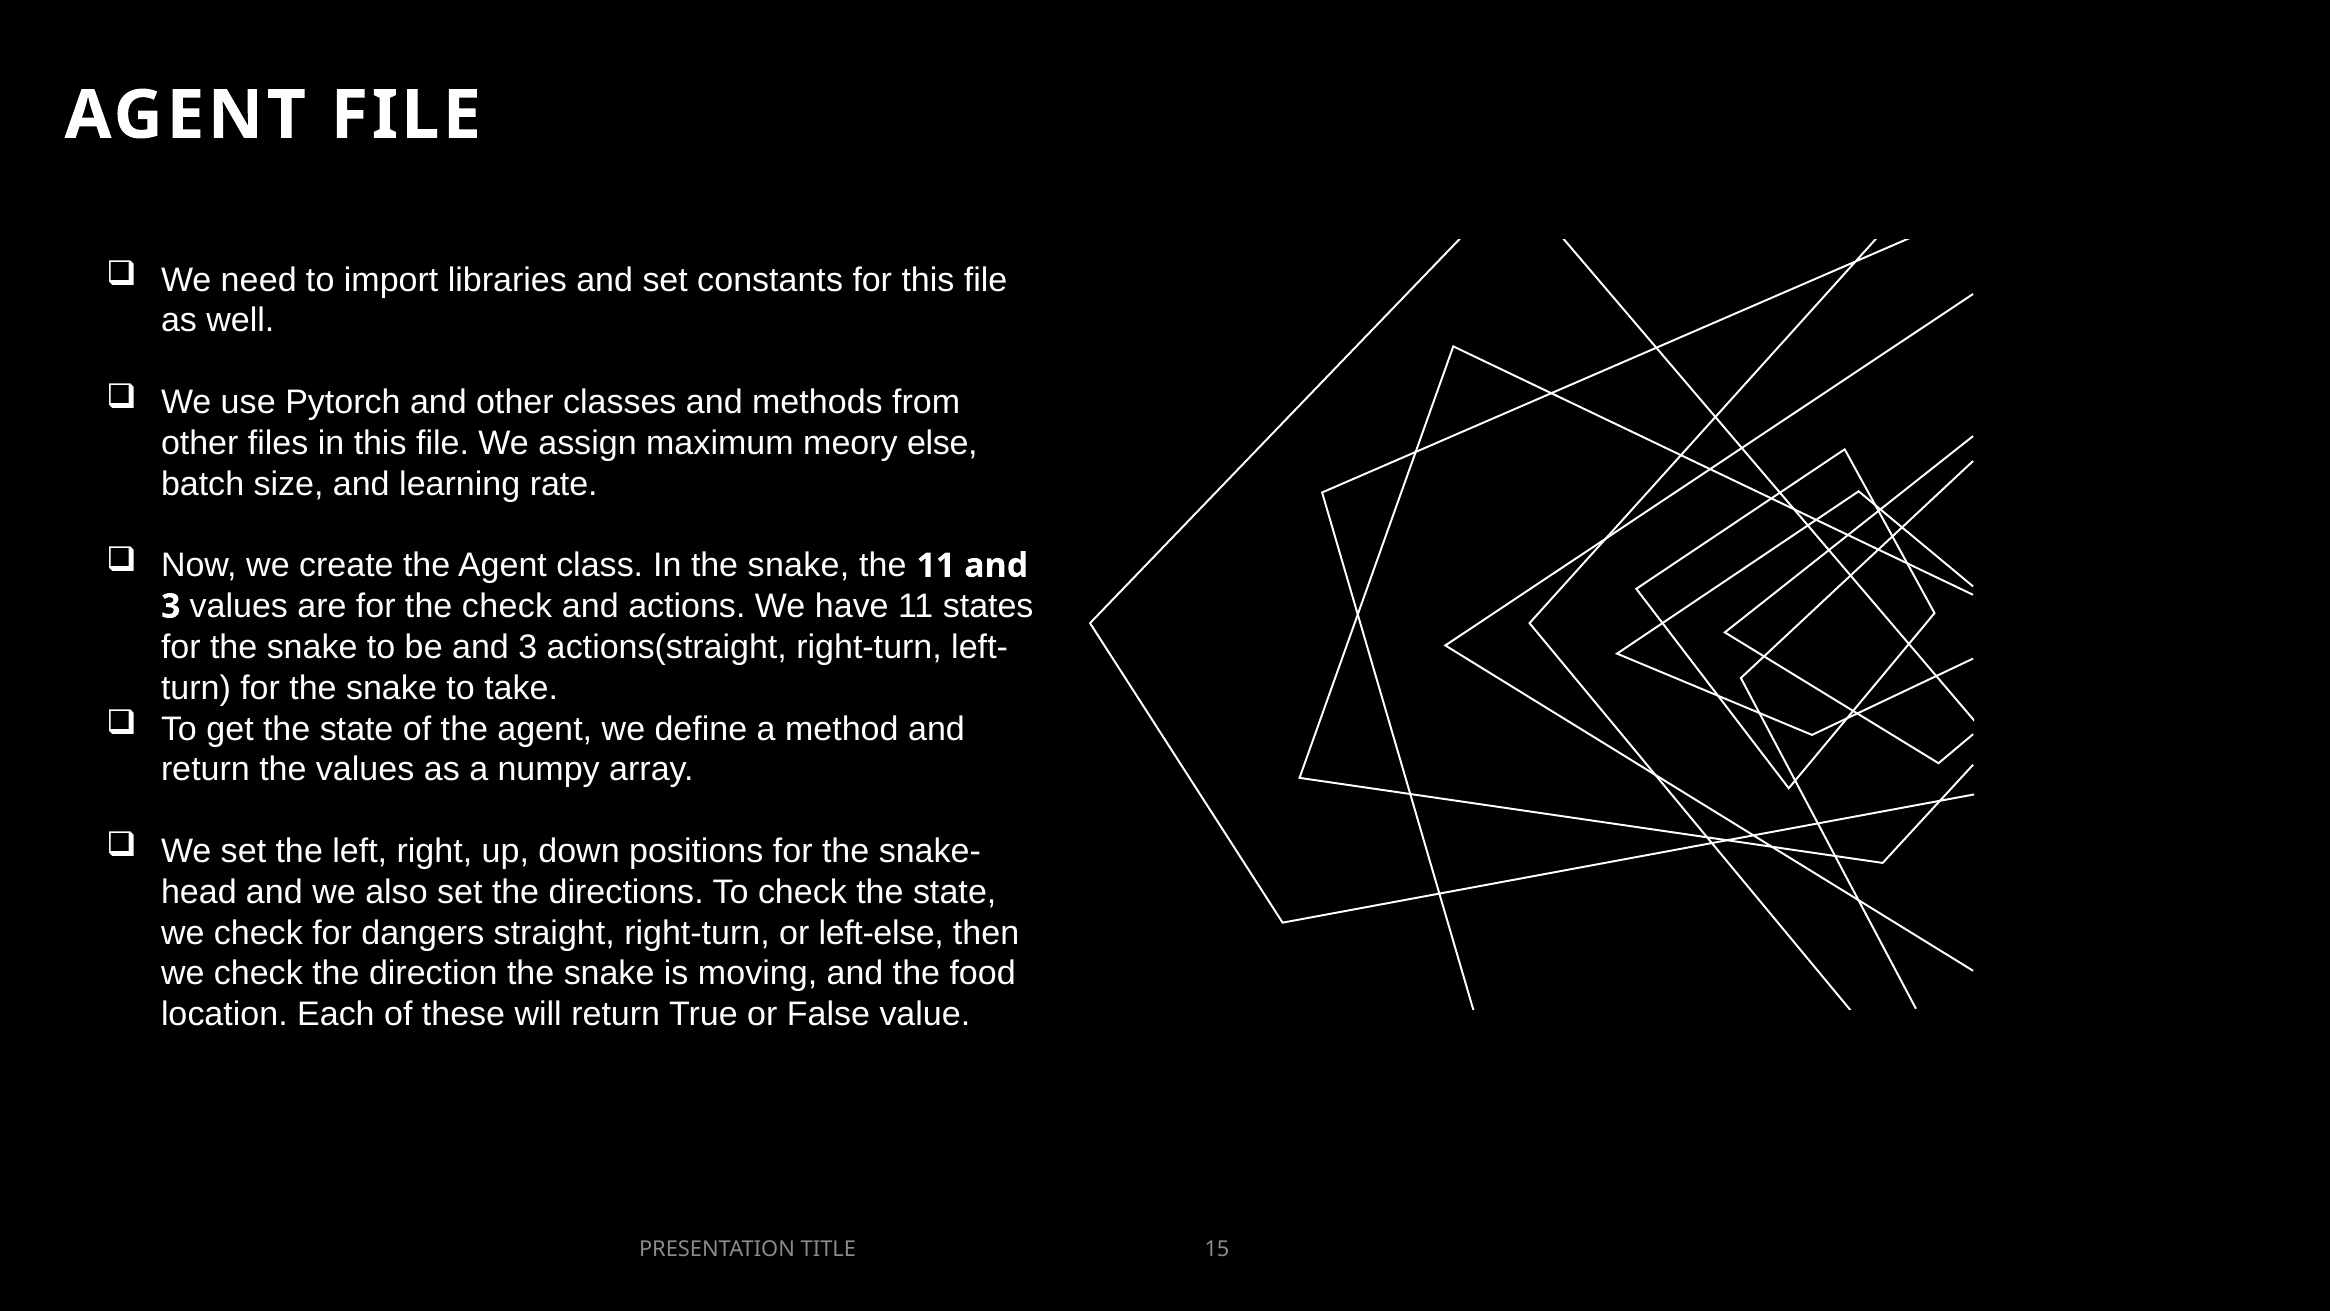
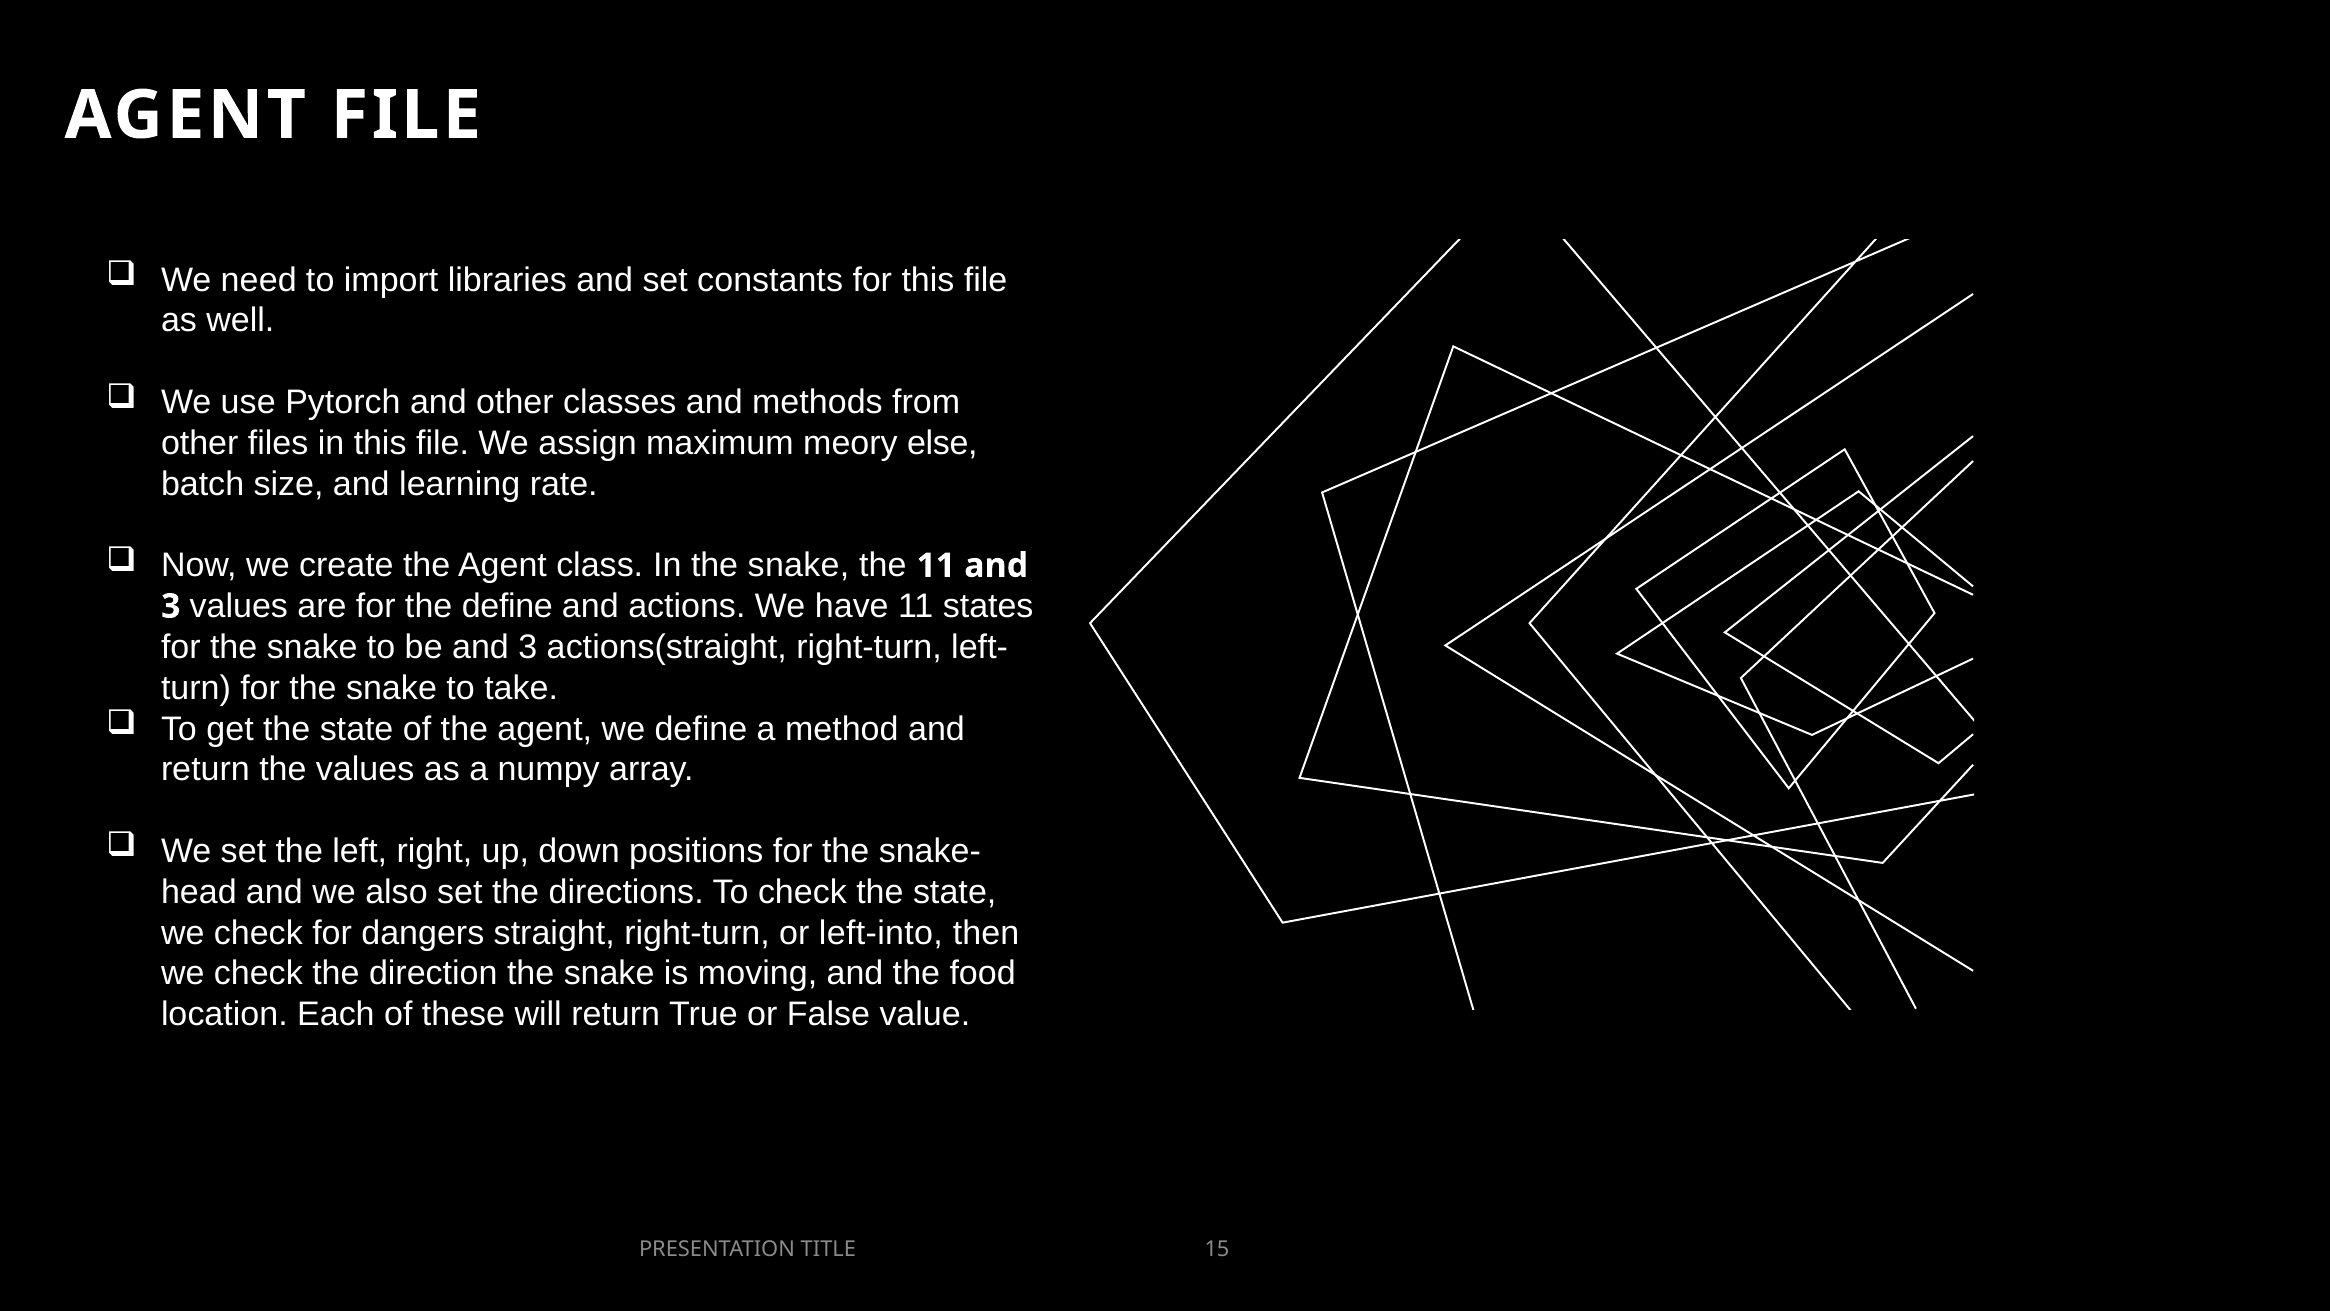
the check: check -> define (507, 606)
left-else: left-else -> left-into (881, 933)
